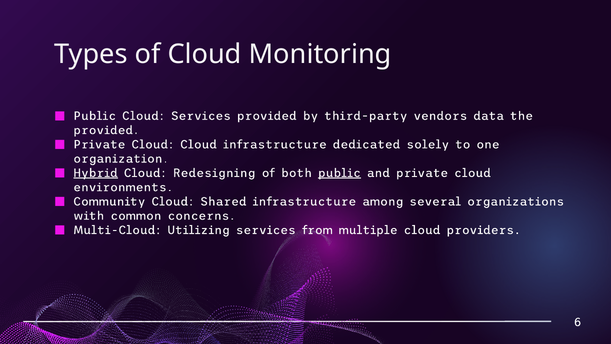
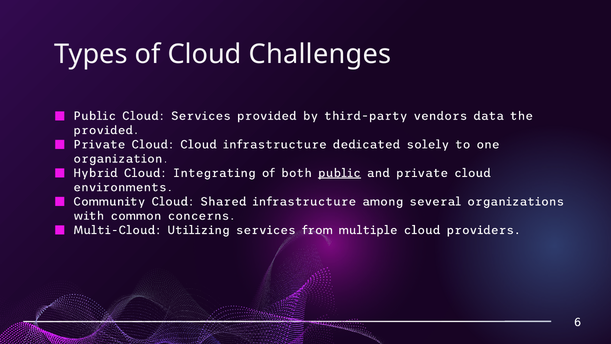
Monitoring: Monitoring -> Challenges (320, 54)
Hybrid underline: present -> none (96, 173)
Redesigning: Redesigning -> Integrating (214, 173)
